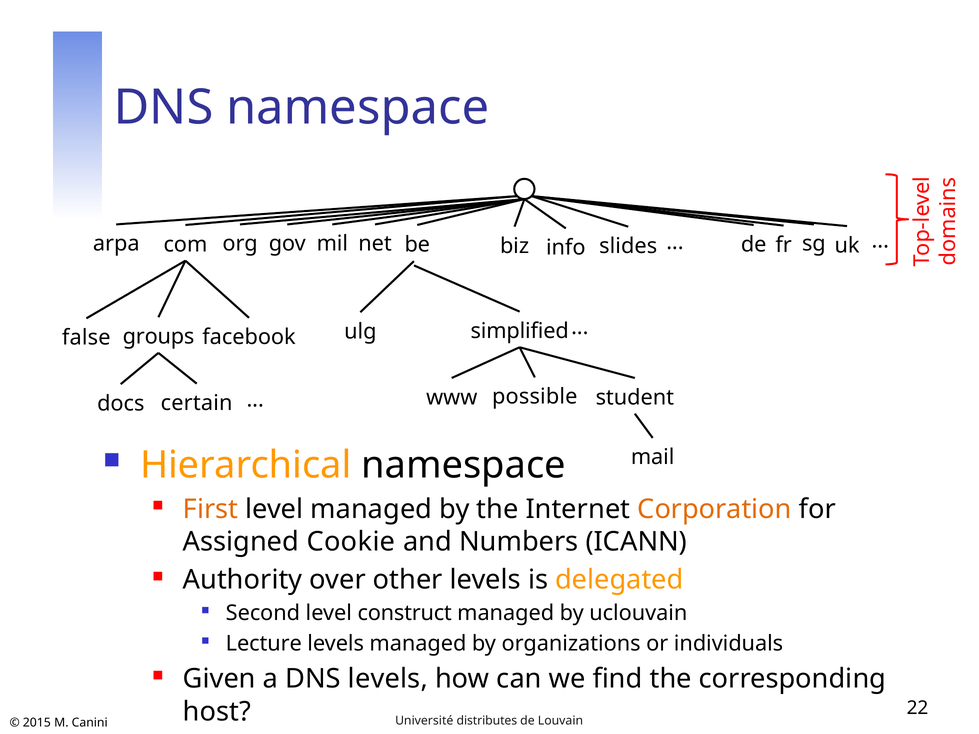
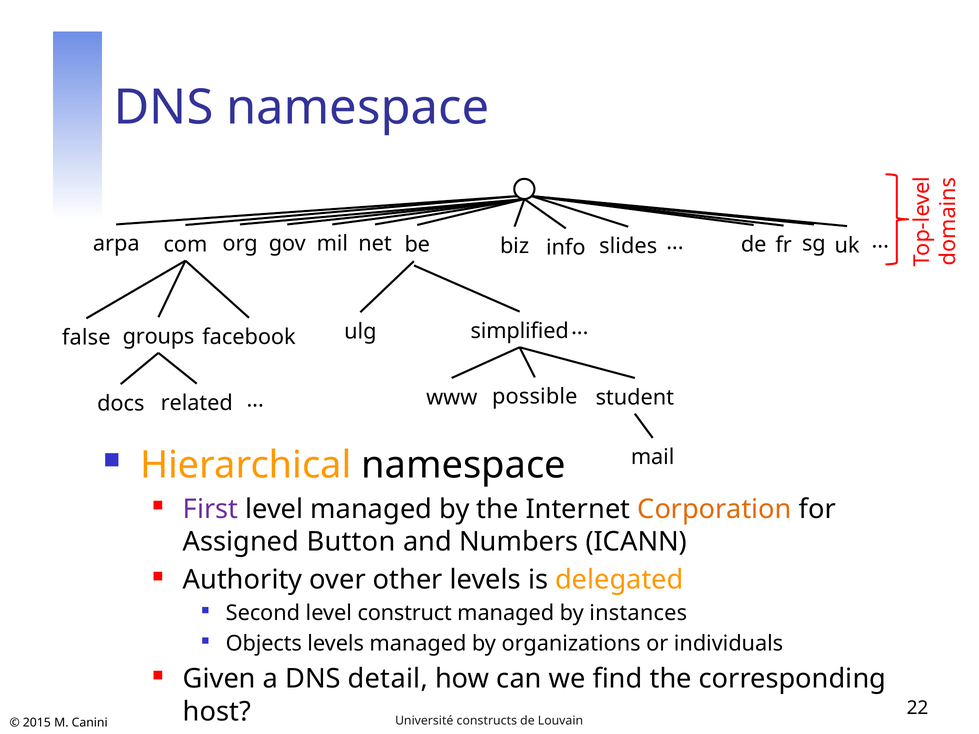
certain: certain -> related (197, 403)
First colour: orange -> purple (211, 509)
Cookie: Cookie -> Button (351, 542)
uclouvain: uclouvain -> instances (638, 613)
Lecture: Lecture -> Objects (264, 644)
DNS levels: levels -> detail (388, 679)
distributes: distributes -> constructs (487, 721)
